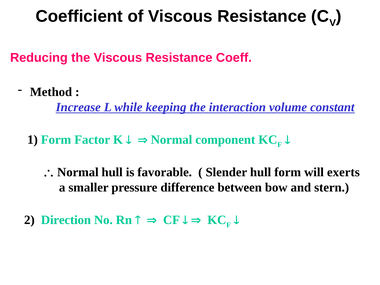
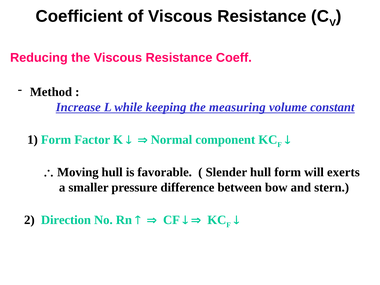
interaction: interaction -> measuring (237, 107)
Normal: Normal -> Moving (78, 172)
